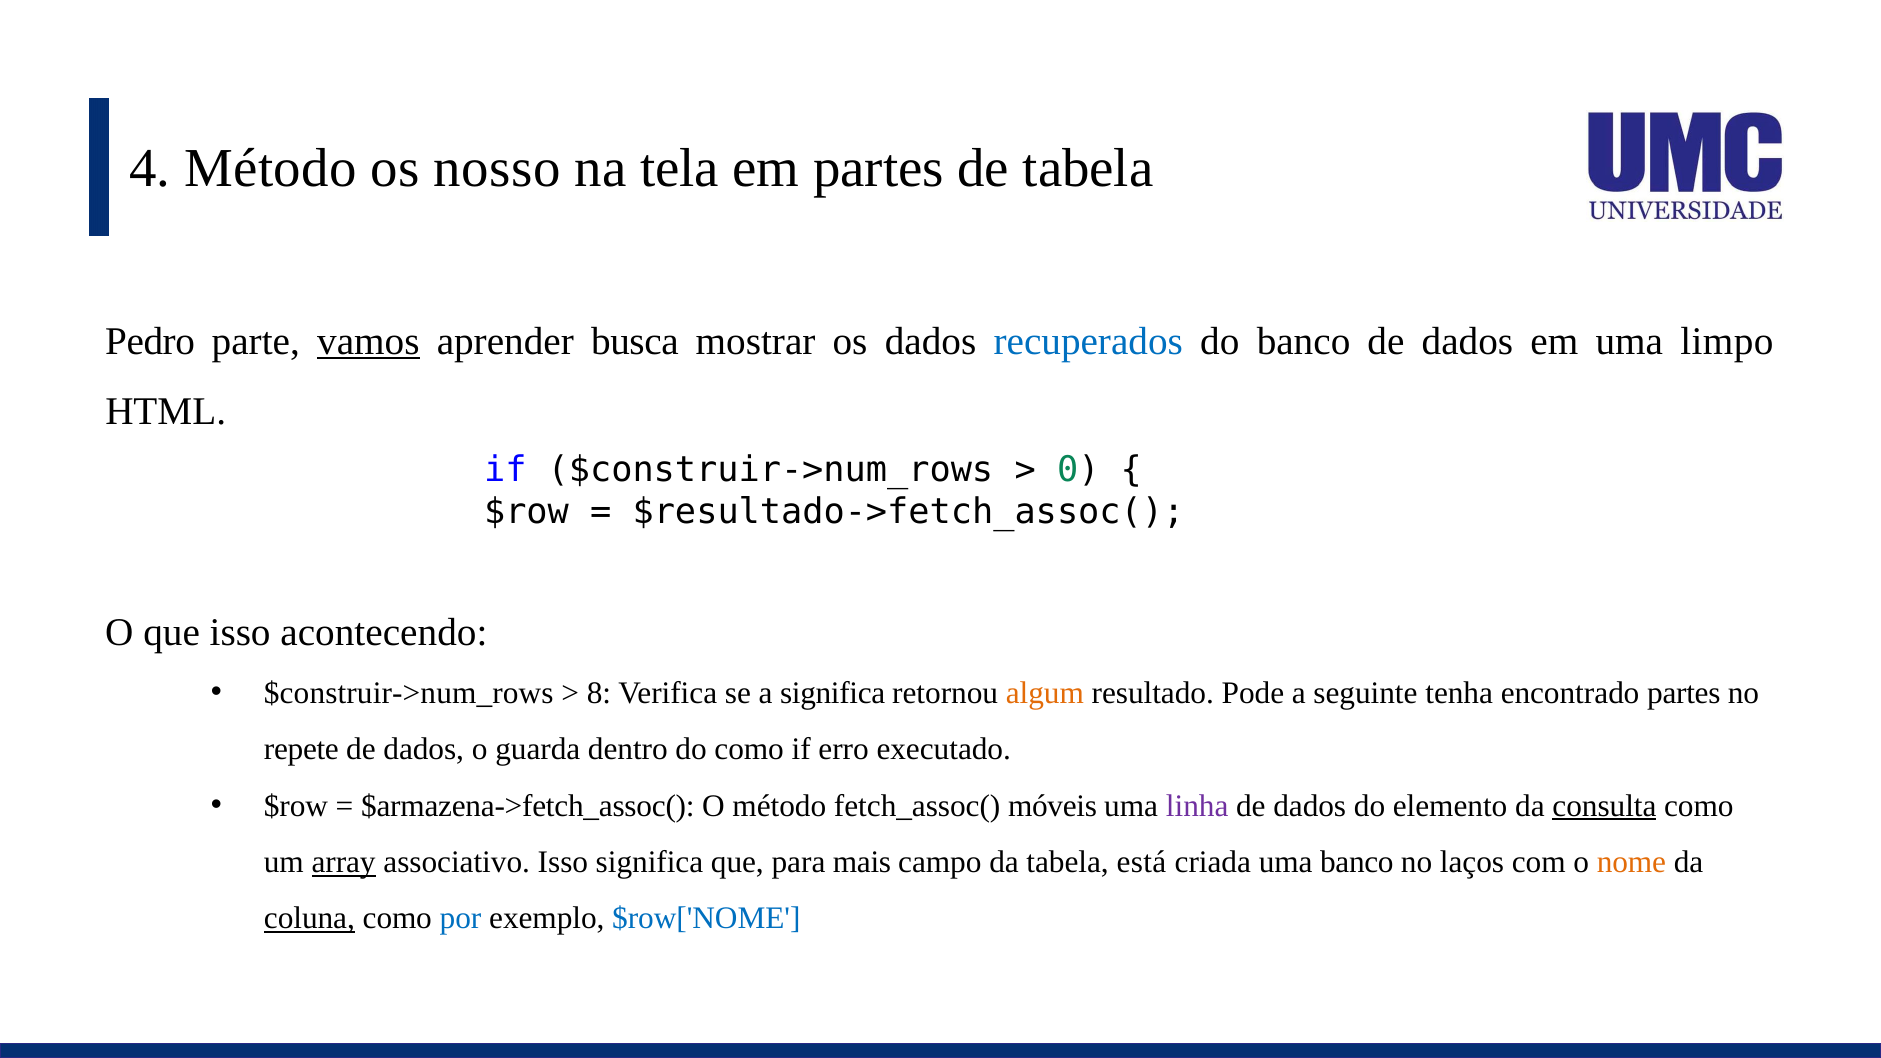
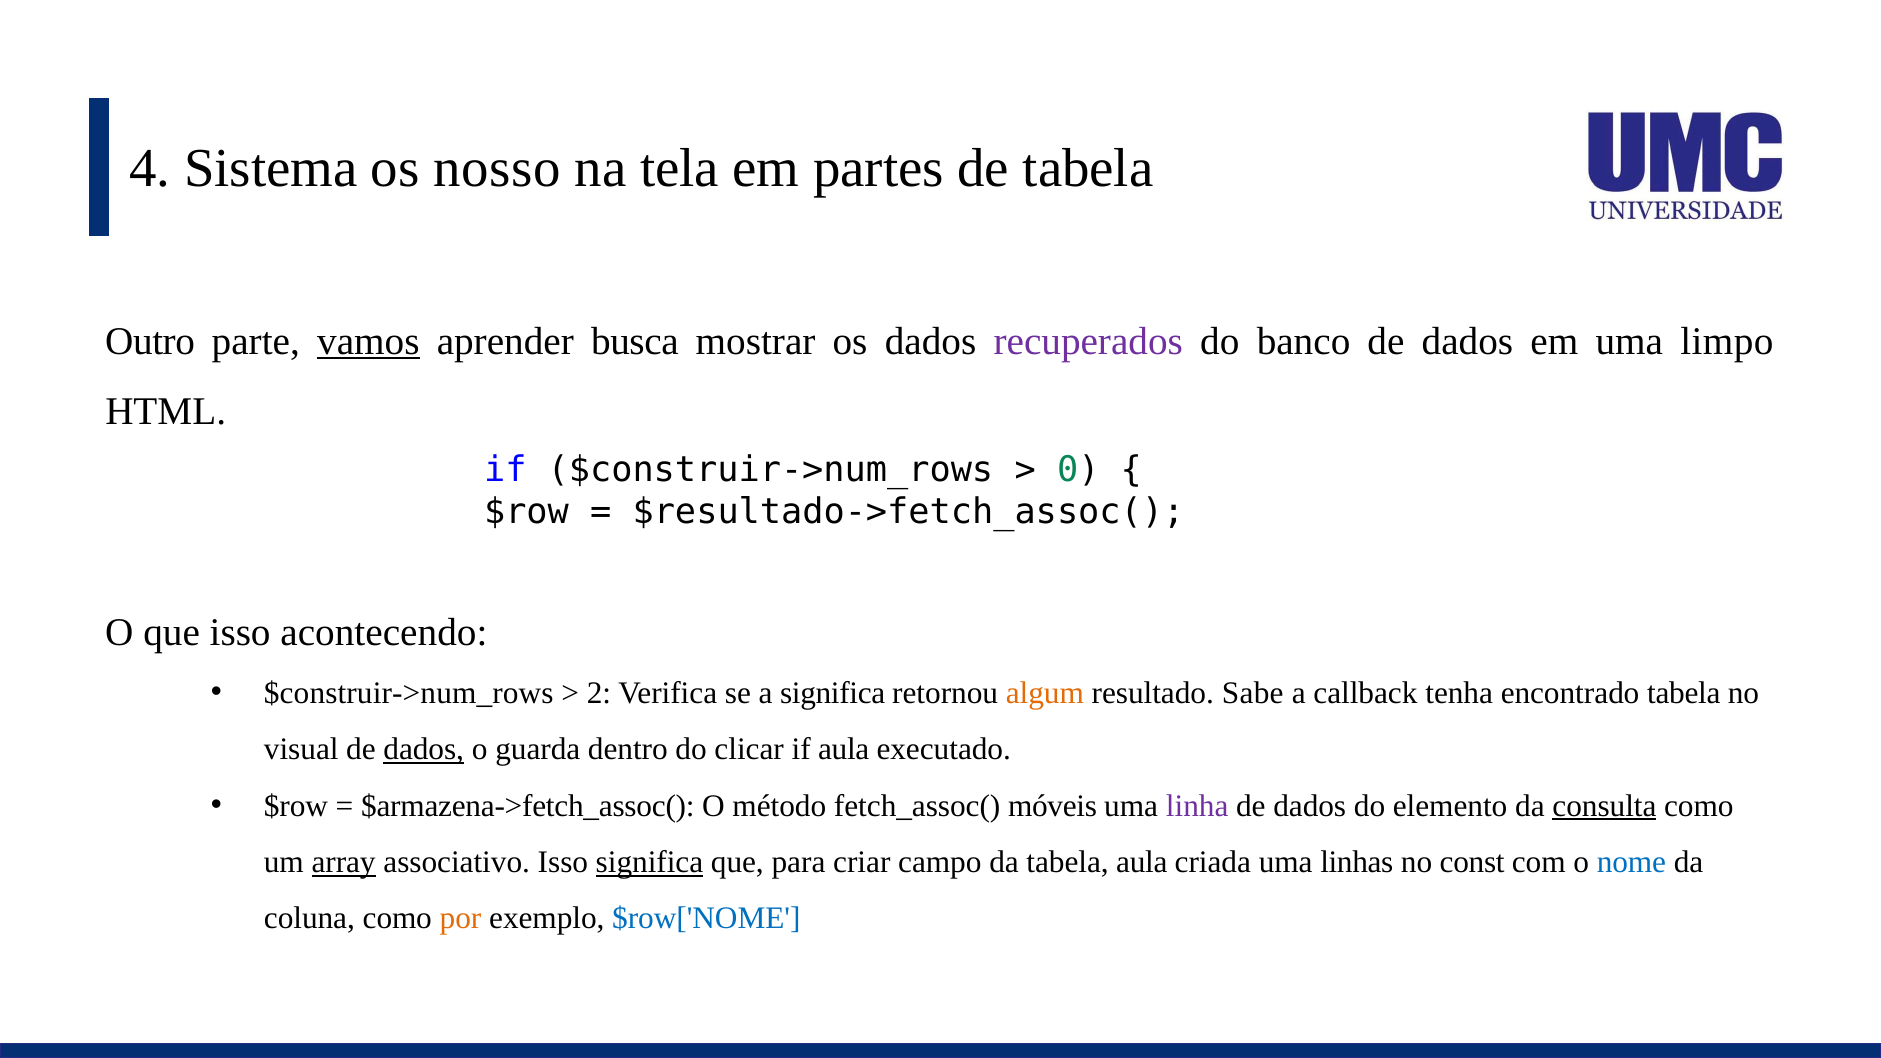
4 Método: Método -> Sistema (271, 168)
Pedro: Pedro -> Outro (150, 341)
recuperados colour: blue -> purple (1088, 341)
8: 8 -> 2 (599, 693)
Pode: Pode -> Sabe (1253, 693)
seguinte: seguinte -> callback (1365, 693)
encontrado partes: partes -> tabela (1684, 693)
repete: repete -> visual (301, 750)
dados underline: none -> present (424, 750)
do como: como -> clicar (749, 750)
if erro: erro -> aula (844, 750)
significa underline: none -> present (649, 862)
mais: mais -> criar (862, 862)
tabela está: está -> aula (1142, 862)
uma banco: banco -> linhas (1357, 862)
laços: laços -> const (1472, 862)
nome colour: orange -> blue (1631, 862)
coluna underline: present -> none (309, 919)
por colour: blue -> orange (461, 919)
